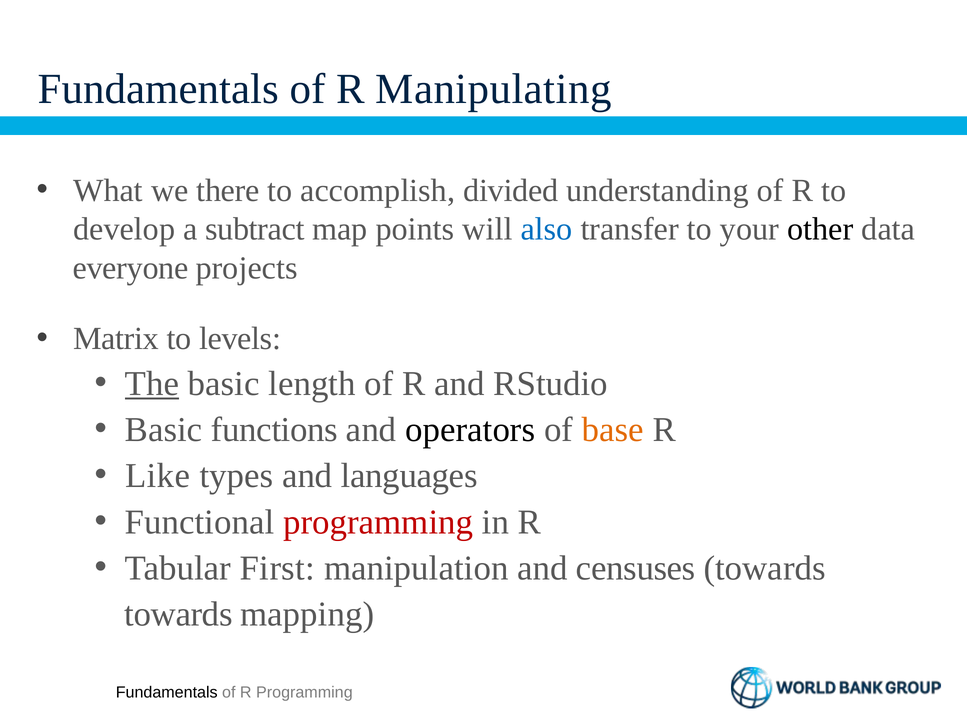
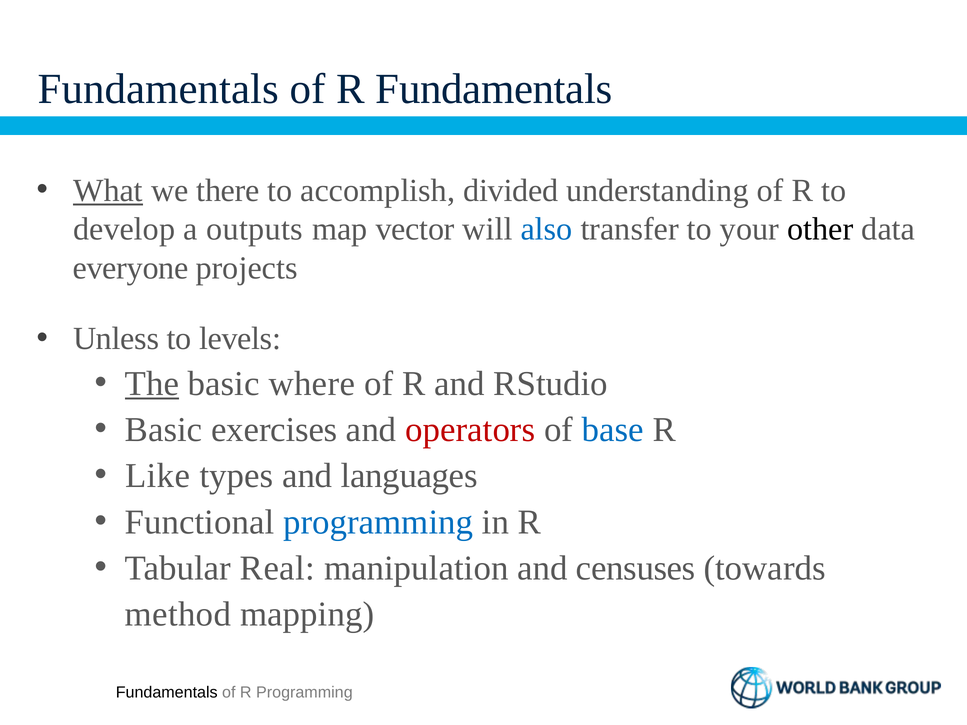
R Manipulating: Manipulating -> Fundamentals (494, 89)
What underline: none -> present (108, 191)
subtract: subtract -> outputs (255, 229)
points: points -> vector (415, 229)
Matrix: Matrix -> Unless (116, 339)
length: length -> where (312, 384)
functions: functions -> exercises (274, 430)
operators colour: black -> red (470, 430)
base colour: orange -> blue (613, 430)
programming colour: red -> blue (378, 522)
First: First -> Real (277, 568)
towards: towards -> method (178, 615)
